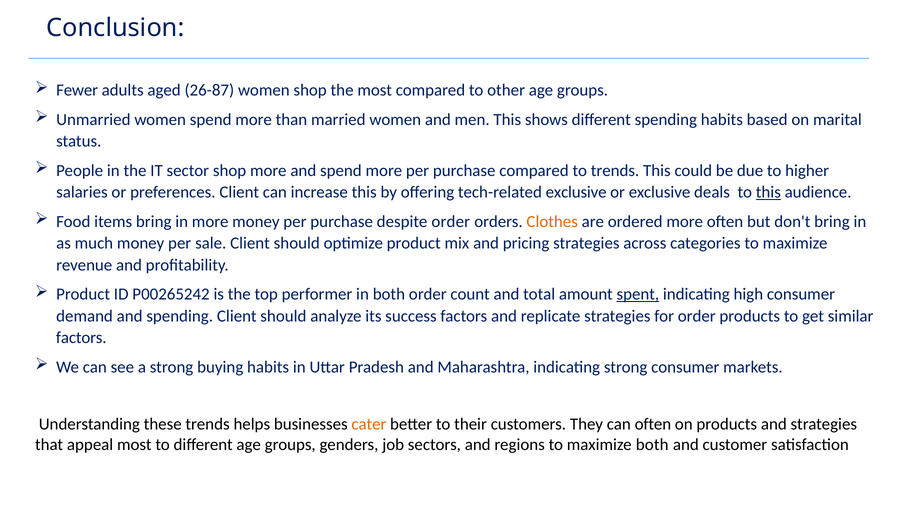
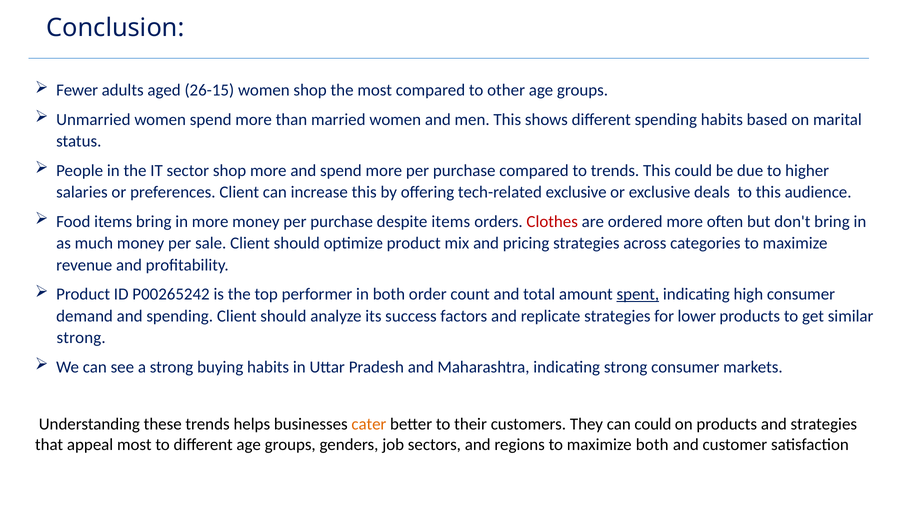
26-87: 26-87 -> 26-15 (209, 90)
this underline: present -> none (768, 192)
despite order: order -> items (451, 222)
Clothes colour: orange -> red (552, 222)
for order: order -> lower (697, 316)
factors: factors -> strong (81, 338)
can often: often -> could (653, 424)
